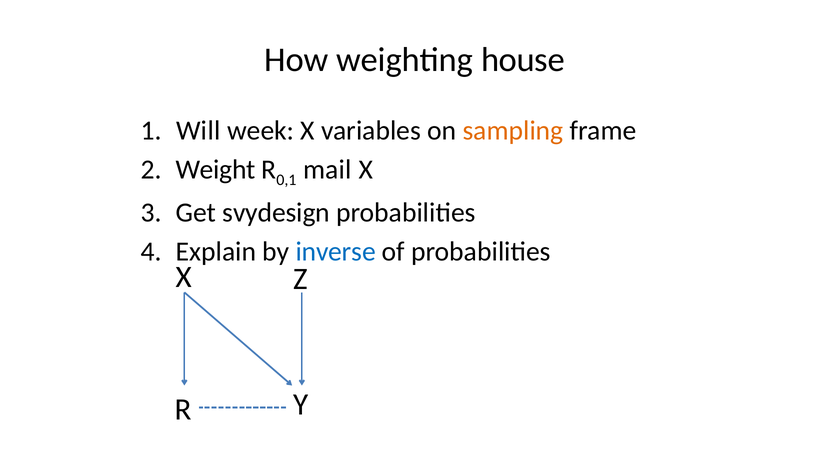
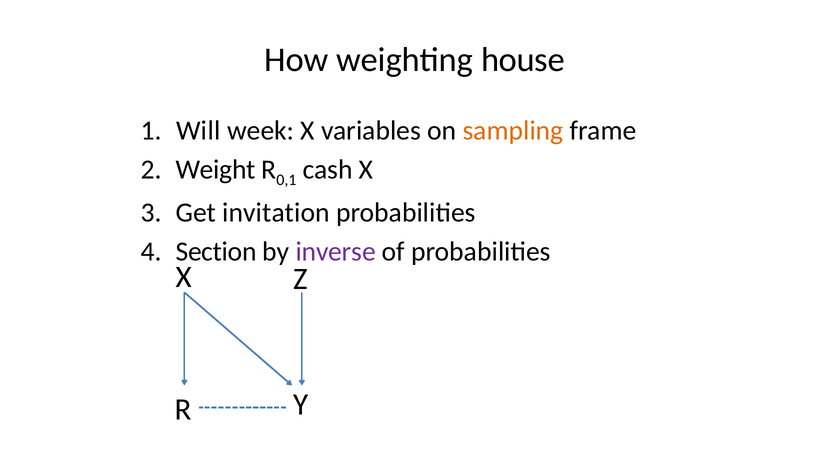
mail: mail -> cash (328, 169)
svydesign: svydesign -> invitation (276, 212)
Explain: Explain -> Section (216, 251)
inverse colour: blue -> purple (336, 251)
